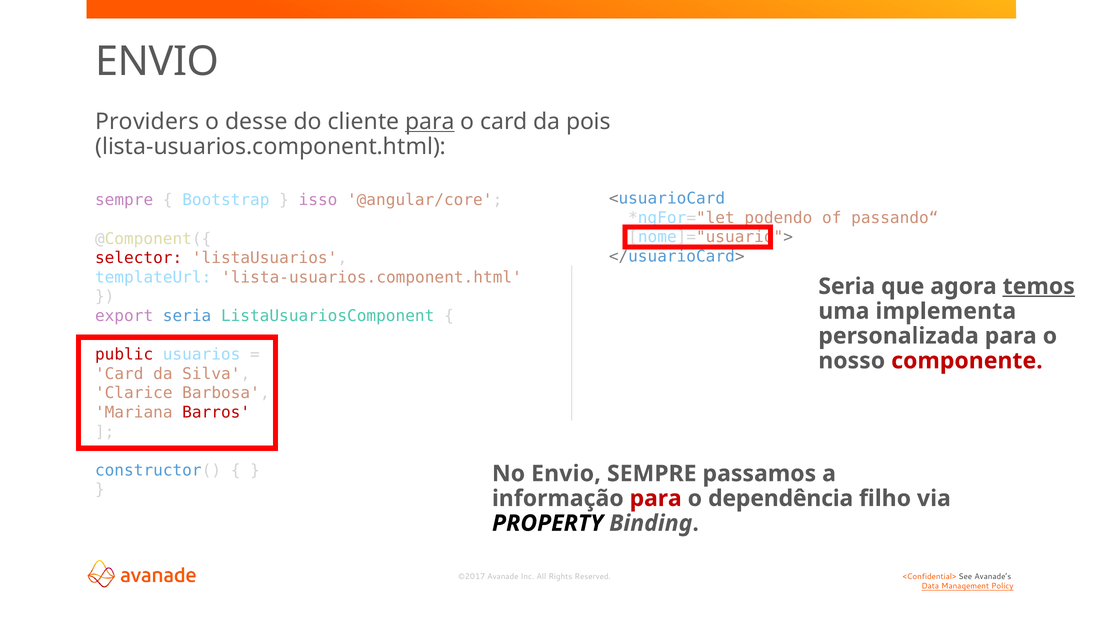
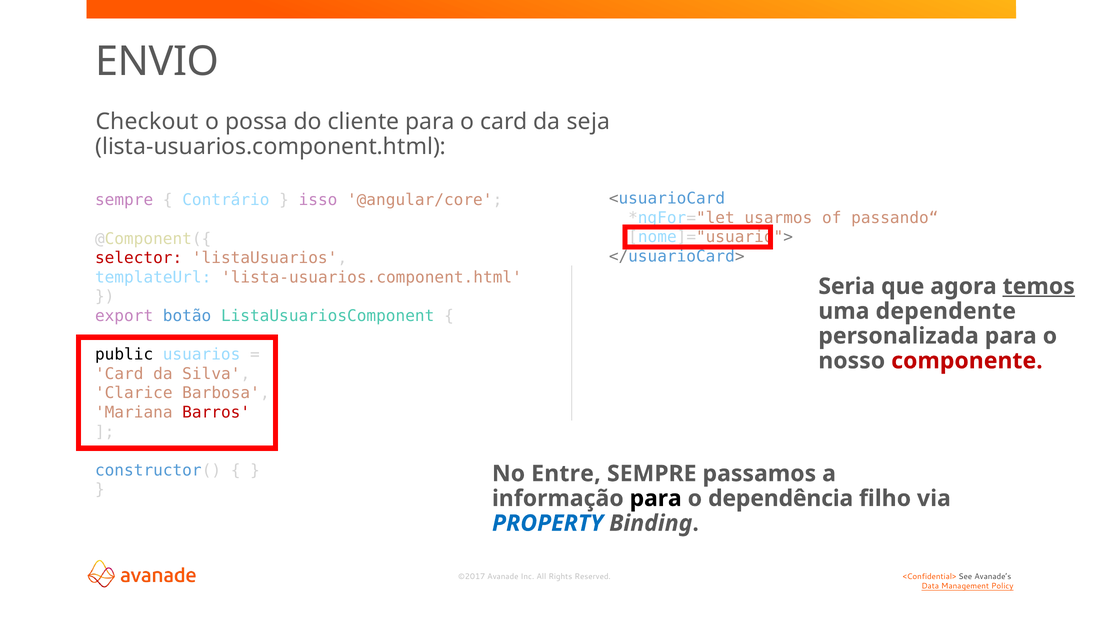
Providers: Providers -> Checkout (147, 122)
desse: desse -> possa (256, 122)
para underline: present -> none (430, 122)
pois: pois -> seja (588, 122)
Bootstrap: Bootstrap -> Contrário (226, 200)
podendo: podendo -> usarmos (778, 218)
implementa: implementa -> dependente (946, 311)
export seria: seria -> botão (187, 316)
public colour: red -> black (124, 355)
No Envio: Envio -> Entre (566, 474)
para colour: red -> black (656, 499)
PROPERTY colour: black -> blue (548, 524)
